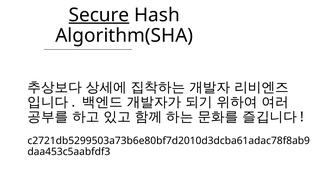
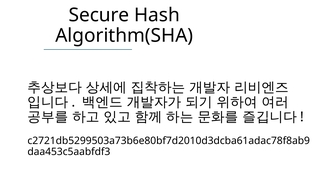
Secure underline: present -> none (99, 15)
